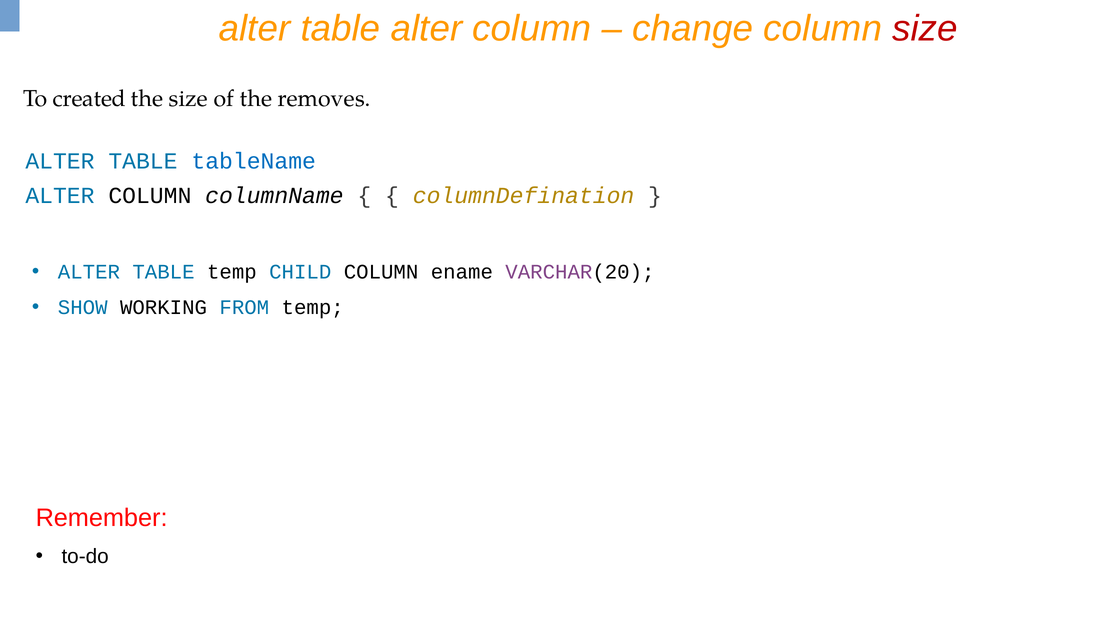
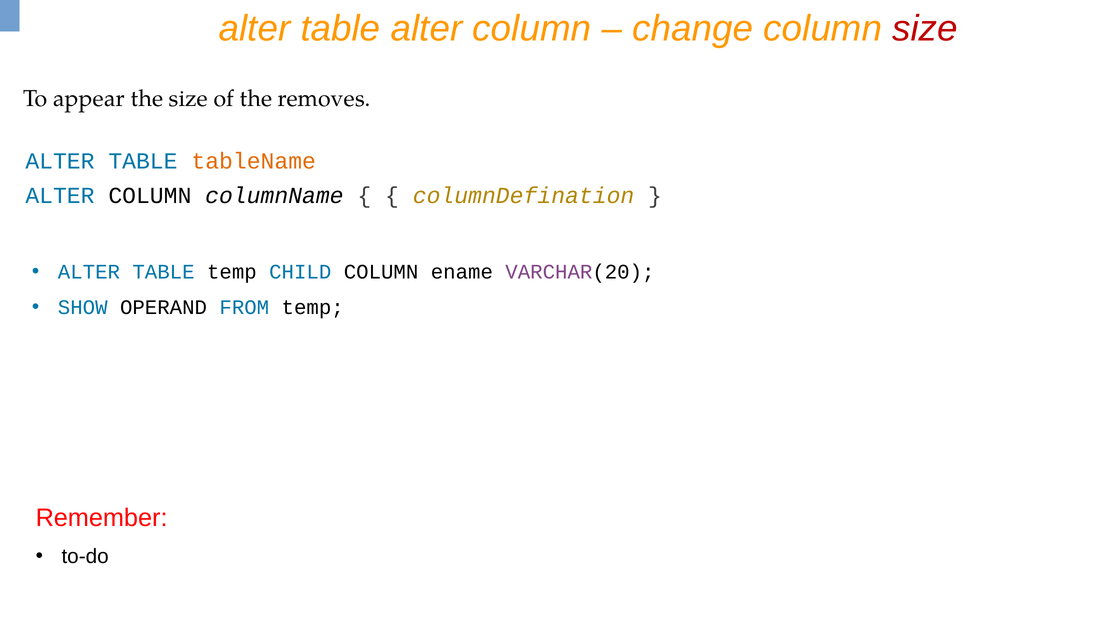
created: created -> appear (89, 99)
tableName colour: blue -> orange (254, 161)
WORKING: WORKING -> OPERAND (164, 308)
